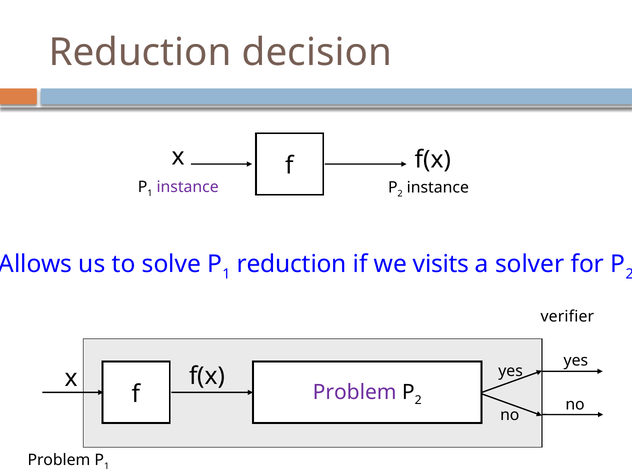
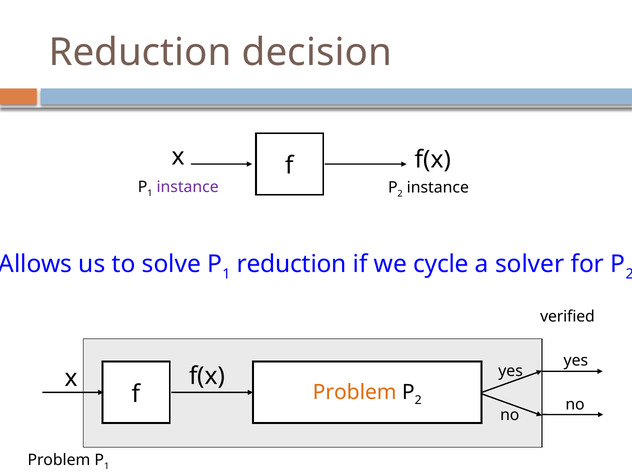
visits: visits -> cycle (441, 264)
verifier: verifier -> verified (567, 316)
Problem colour: purple -> orange (355, 392)
